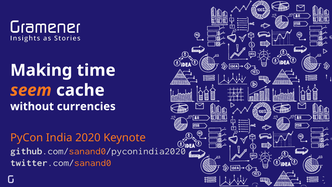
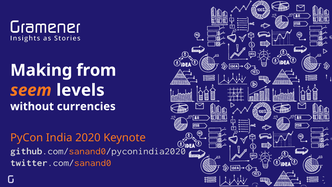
time: time -> from (96, 70)
cache: cache -> levels (80, 90)
